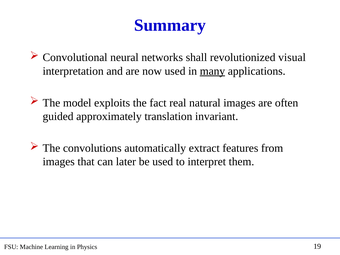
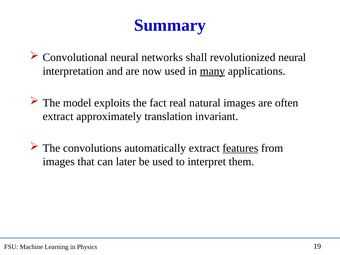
revolutionized visual: visual -> neural (292, 57)
guided: guided -> extract (58, 116)
features underline: none -> present (240, 148)
